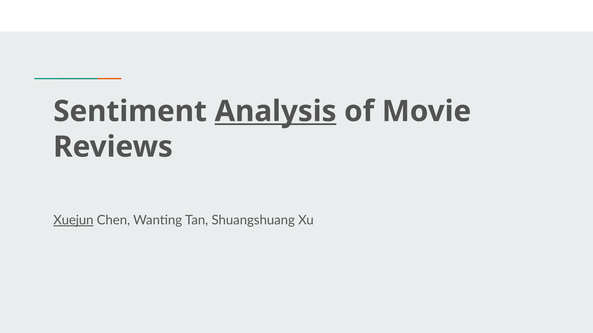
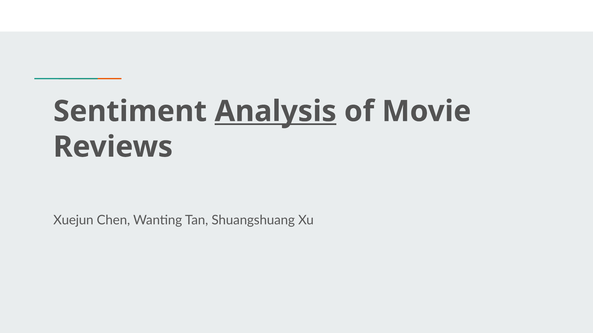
Xuejun underline: present -> none (73, 221)
